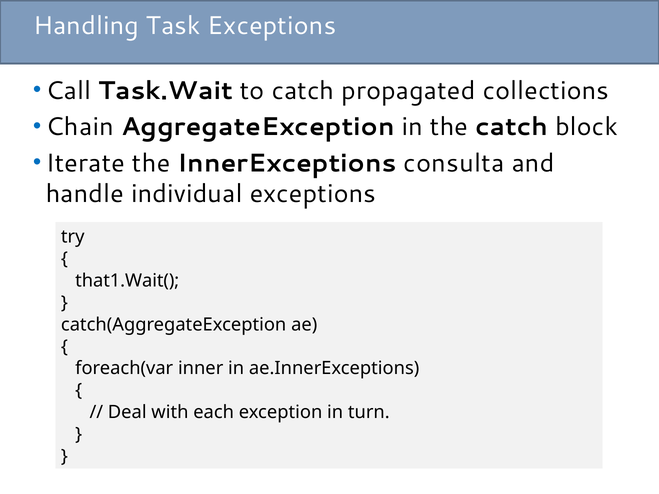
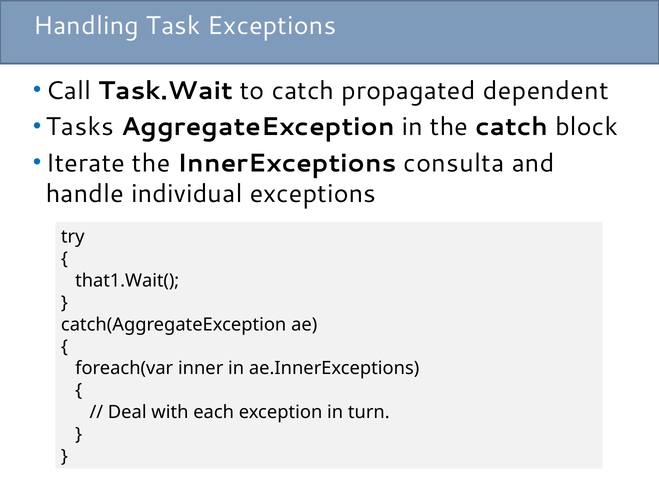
collections: collections -> dependent (546, 91)
Chain: Chain -> Tasks (80, 127)
